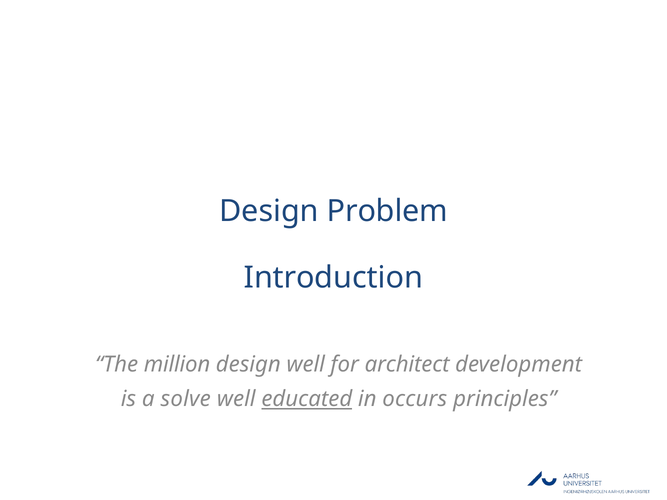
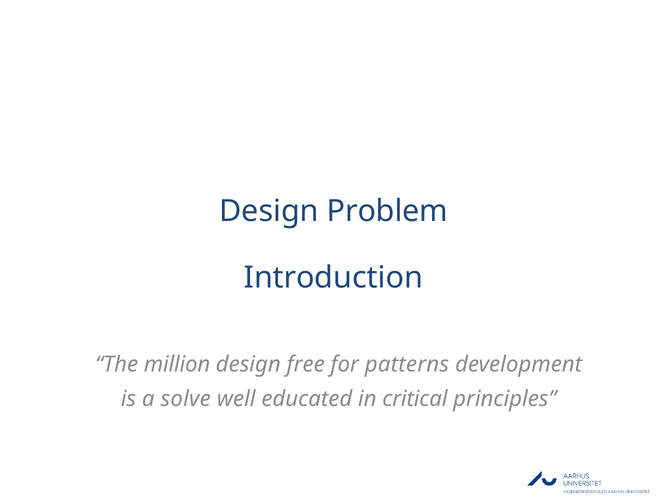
design well: well -> free (306, 364)
architect: architect -> patterns (407, 364)
educated underline: present -> none (307, 399)
occurs: occurs -> critical (415, 399)
